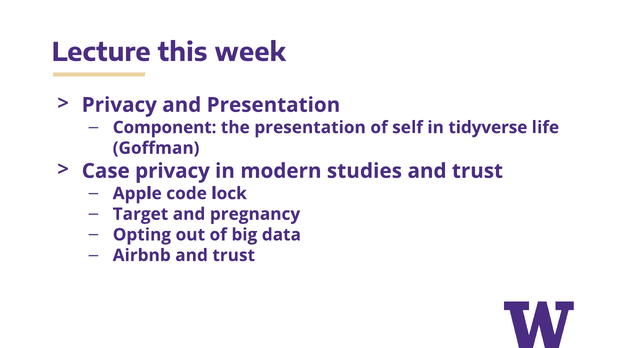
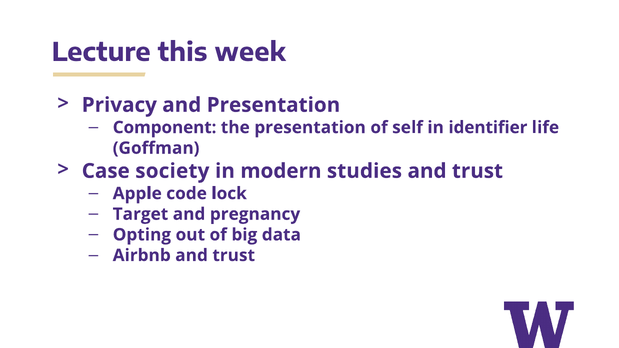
tidyverse: tidyverse -> identifier (488, 128)
Case privacy: privacy -> society (172, 171)
